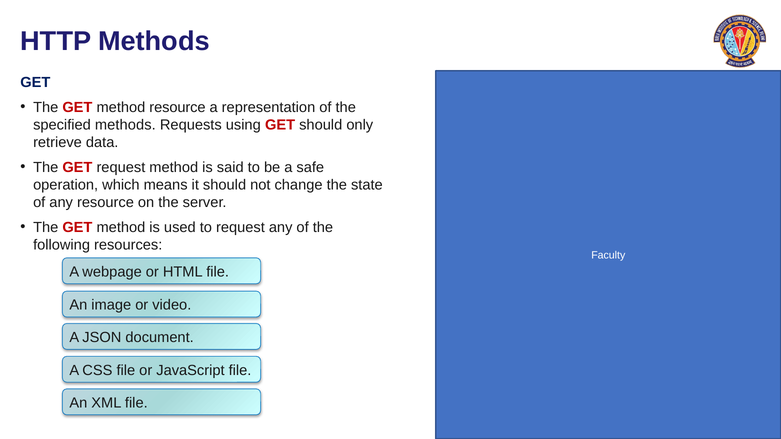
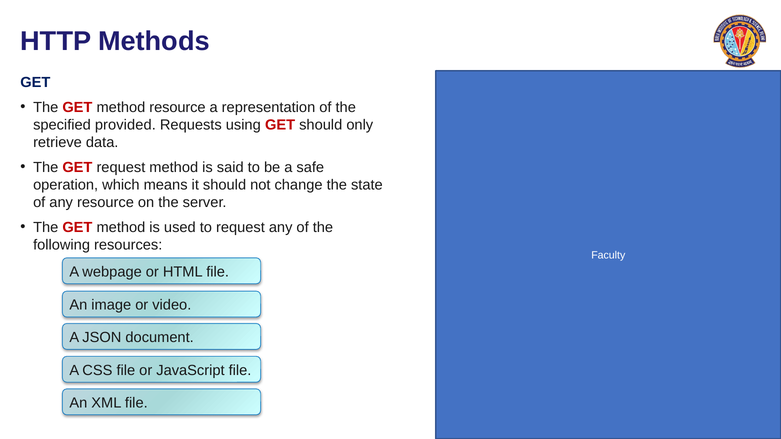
specified methods: methods -> provided (125, 125)
